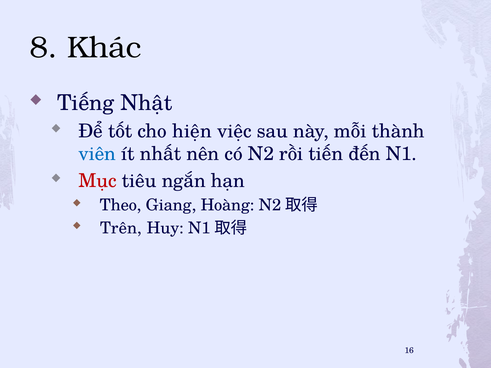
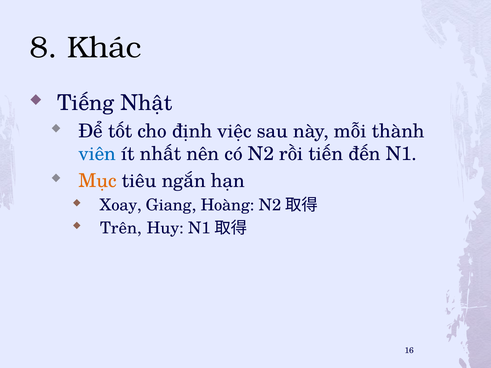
hiện: hiện -> định (192, 131)
Mục colour: red -> orange (98, 181)
Theo: Theo -> Xoay (121, 205)
